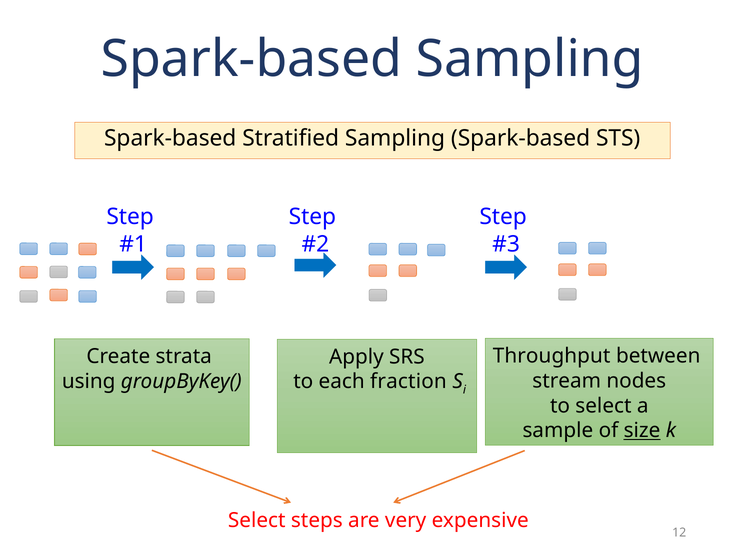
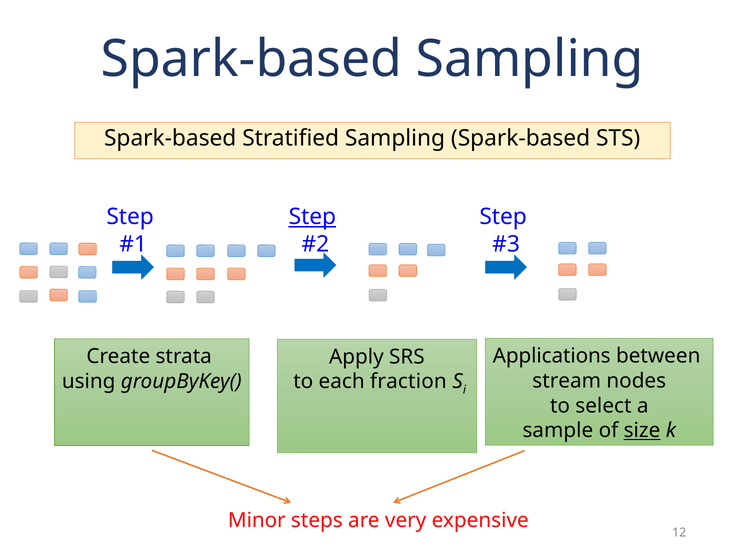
Step underline: none -> present (312, 217)
Throughput: Throughput -> Applications (552, 356)
Select: Select -> Minor (257, 520)
